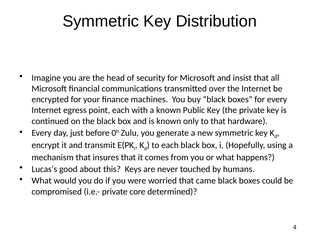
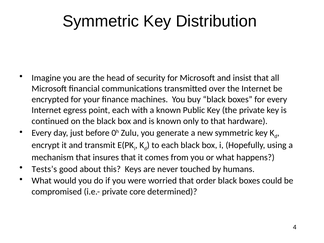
Lucas’s: Lucas’s -> Tests’s (44, 169)
came: came -> order (206, 181)
